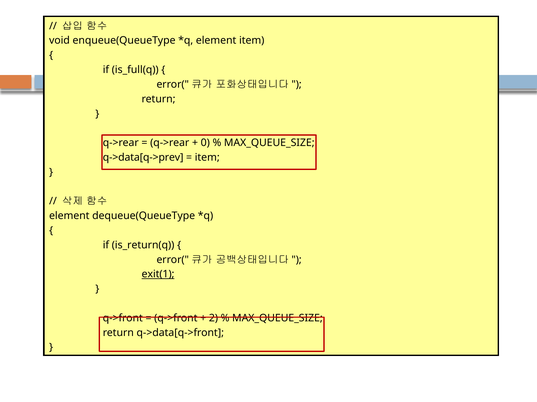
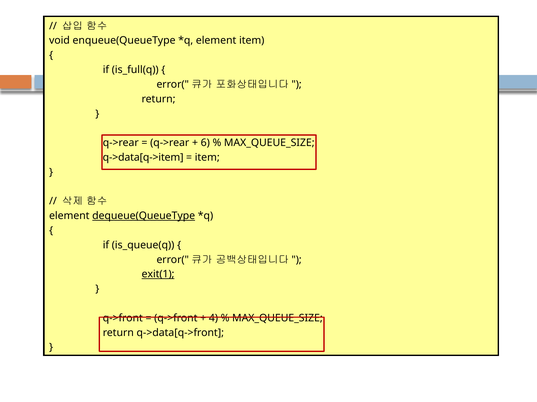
0: 0 -> 6 (205, 143)
q->data[q->prev: q->data[q->prev -> q->data[q->item (143, 158)
dequeue(QueueType underline: none -> present (144, 216)
is_return(q: is_return(q -> is_queue(q (143, 245)
2: 2 -> 4 (213, 319)
